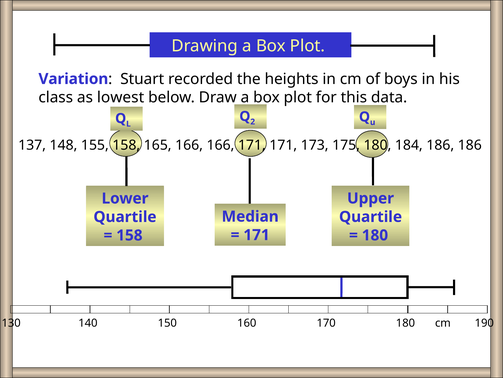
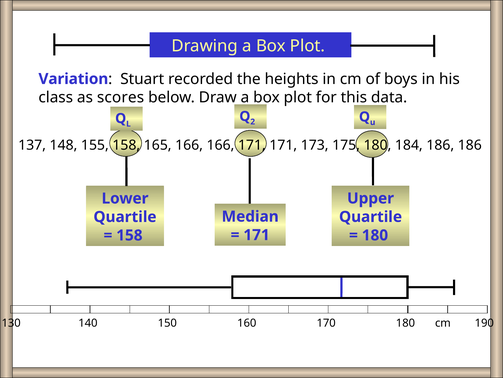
lowest: lowest -> scores (121, 97)
